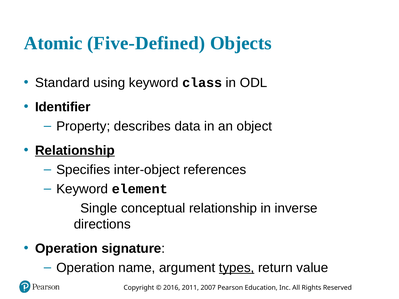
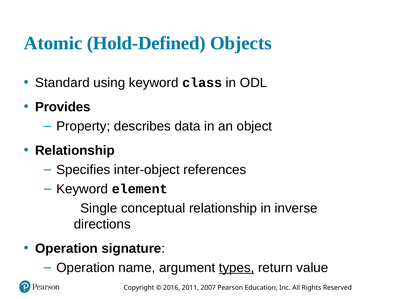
Five-Defined: Five-Defined -> Hold-Defined (146, 43)
Identifier: Identifier -> Provides (63, 107)
Relationship underline: present -> none (75, 151)
